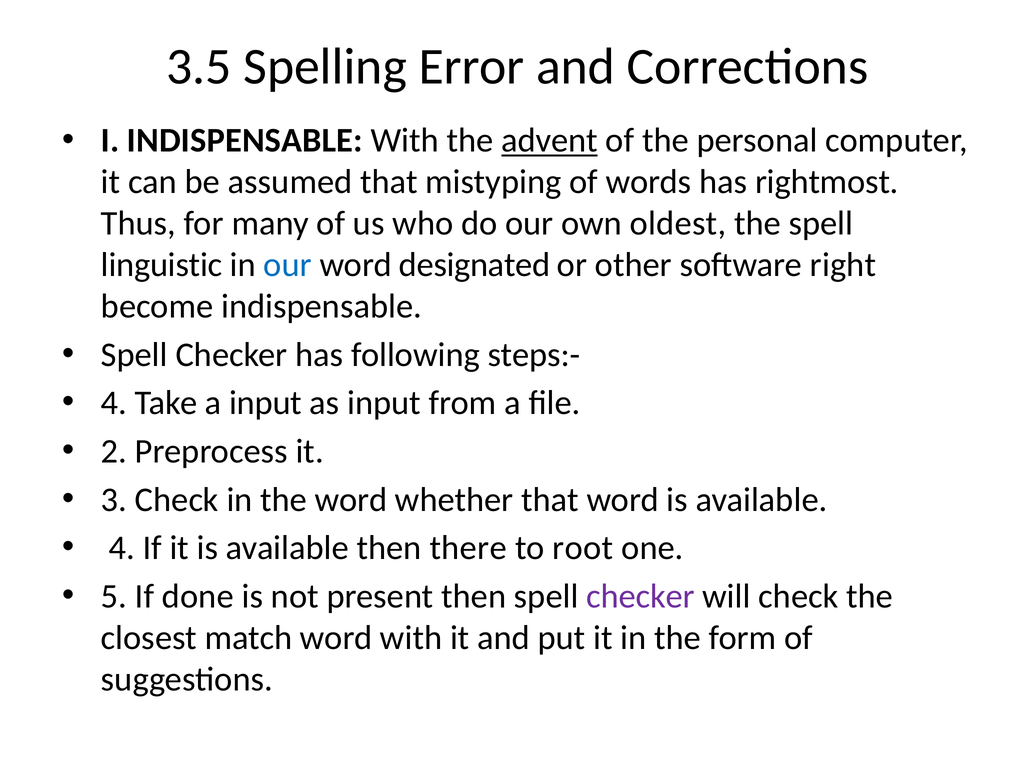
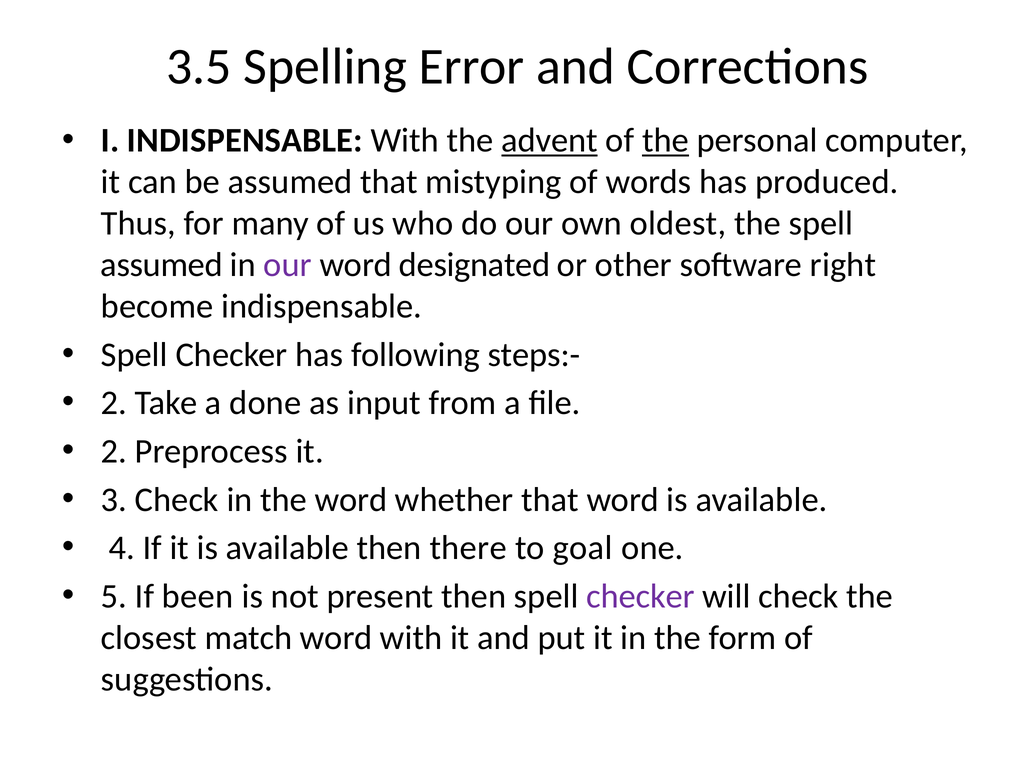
the underline: none -> present (665, 140)
rightmost: rightmost -> produced (827, 182)
linguistic: linguistic -> assumed (162, 265)
our colour: blue -> purple (288, 265)
4: 4 -> 2 (114, 403)
a input: input -> done (265, 403)
root: root -> goal (583, 547)
done: done -> been (198, 596)
